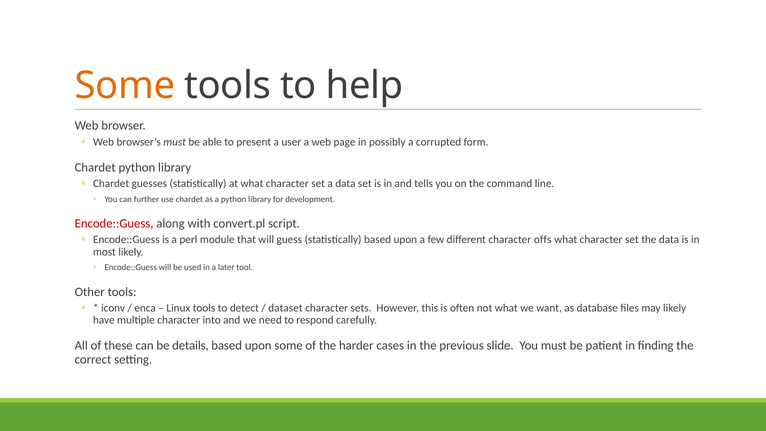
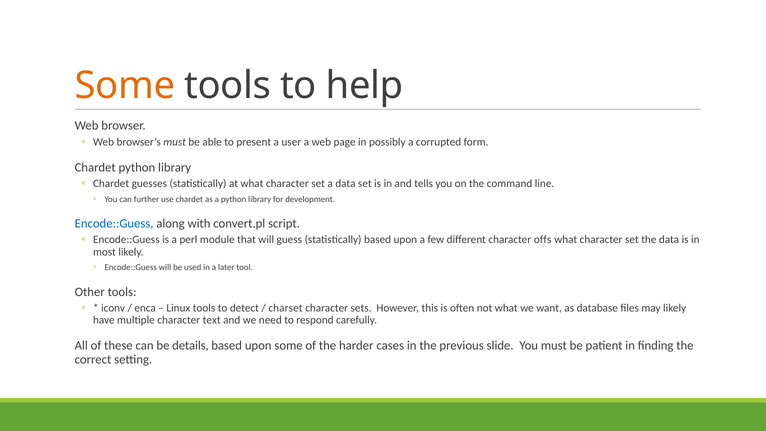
Encode::Guess colour: red -> blue (114, 224)
dataset: dataset -> charset (285, 308)
into: into -> text (212, 320)
